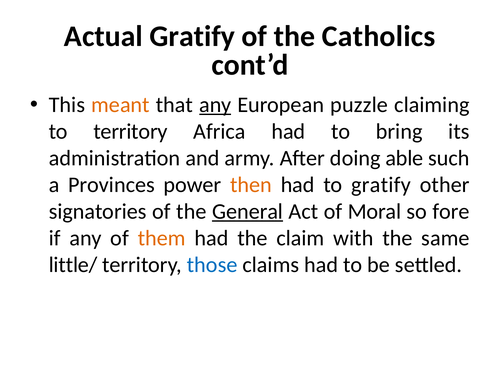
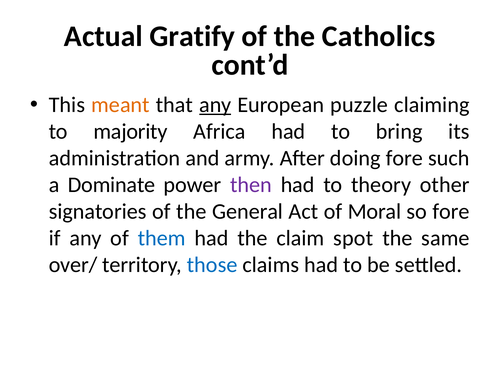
to territory: territory -> majority (130, 132)
doing able: able -> fore (404, 158)
Provinces: Provinces -> Dominate (112, 185)
then colour: orange -> purple (251, 185)
to gratify: gratify -> theory (381, 185)
General underline: present -> none (248, 212)
them colour: orange -> blue (162, 238)
with: with -> spot (353, 238)
little/: little/ -> over/ (73, 265)
